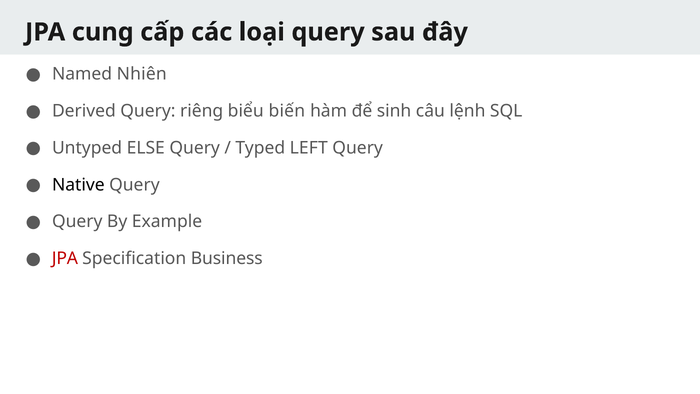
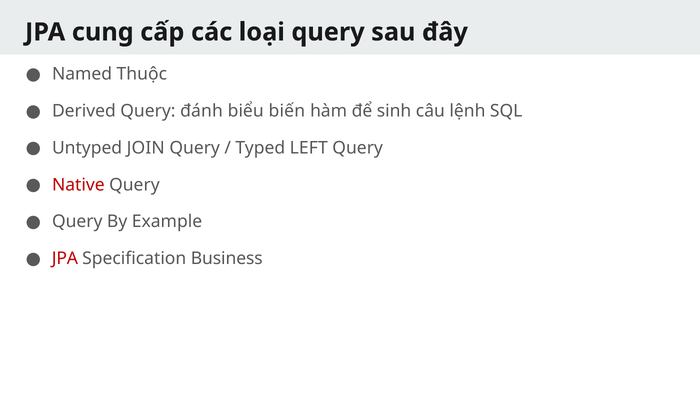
Nhiên: Nhiên -> Thuộc (142, 74)
riêng: riêng -> đánh (202, 111)
ELSE: ELSE -> JOIN (146, 148)
Native colour: black -> red (78, 185)
